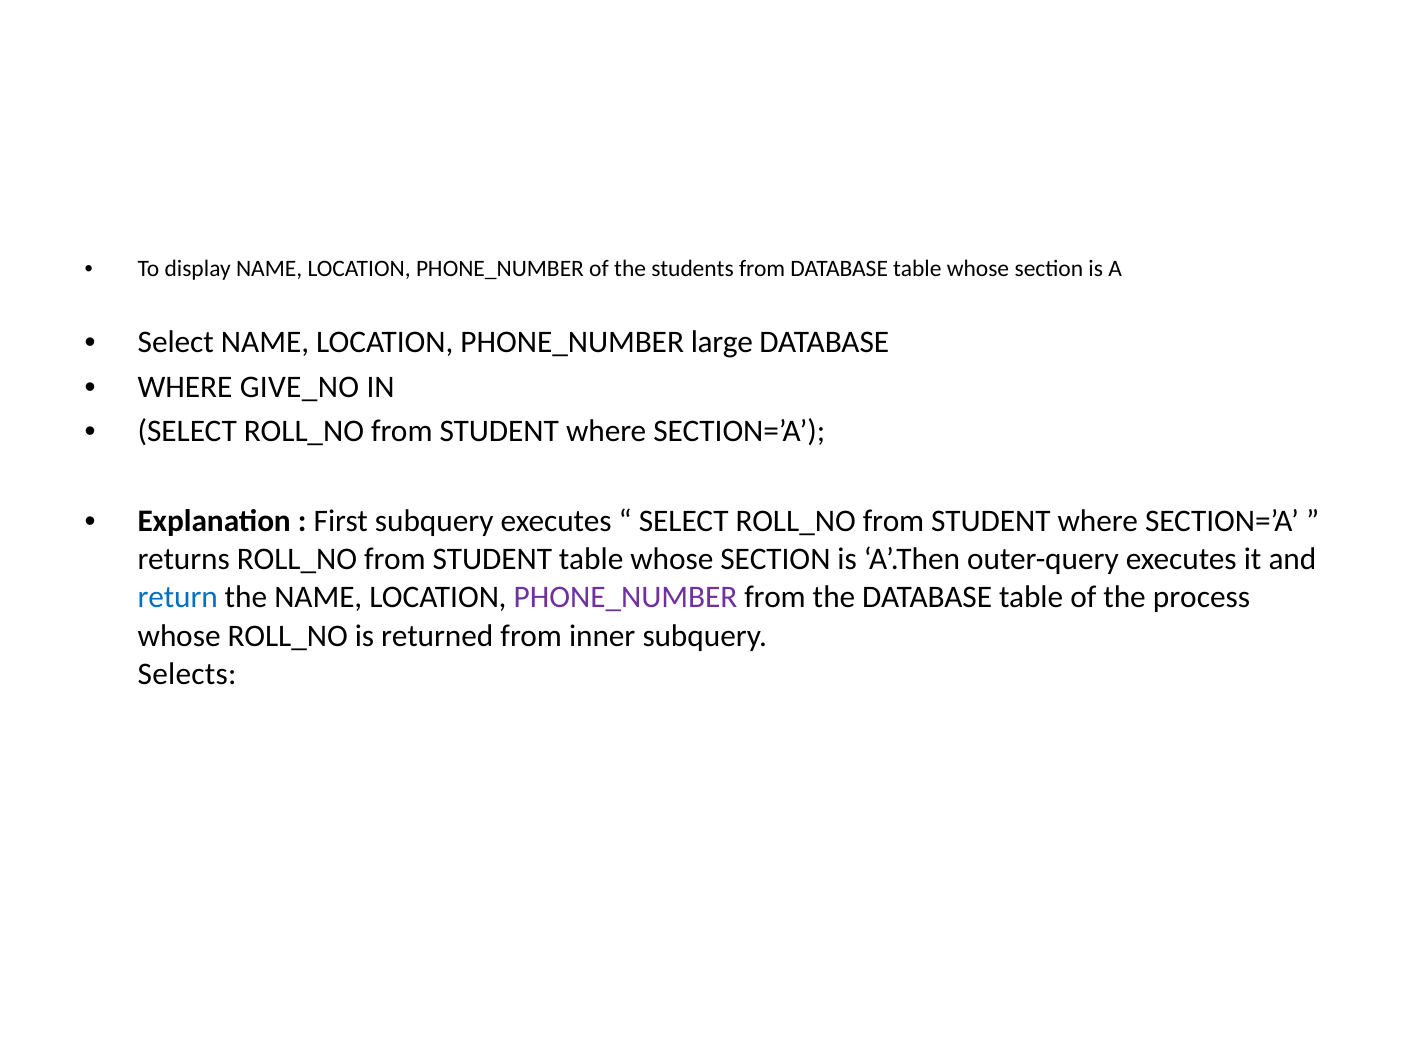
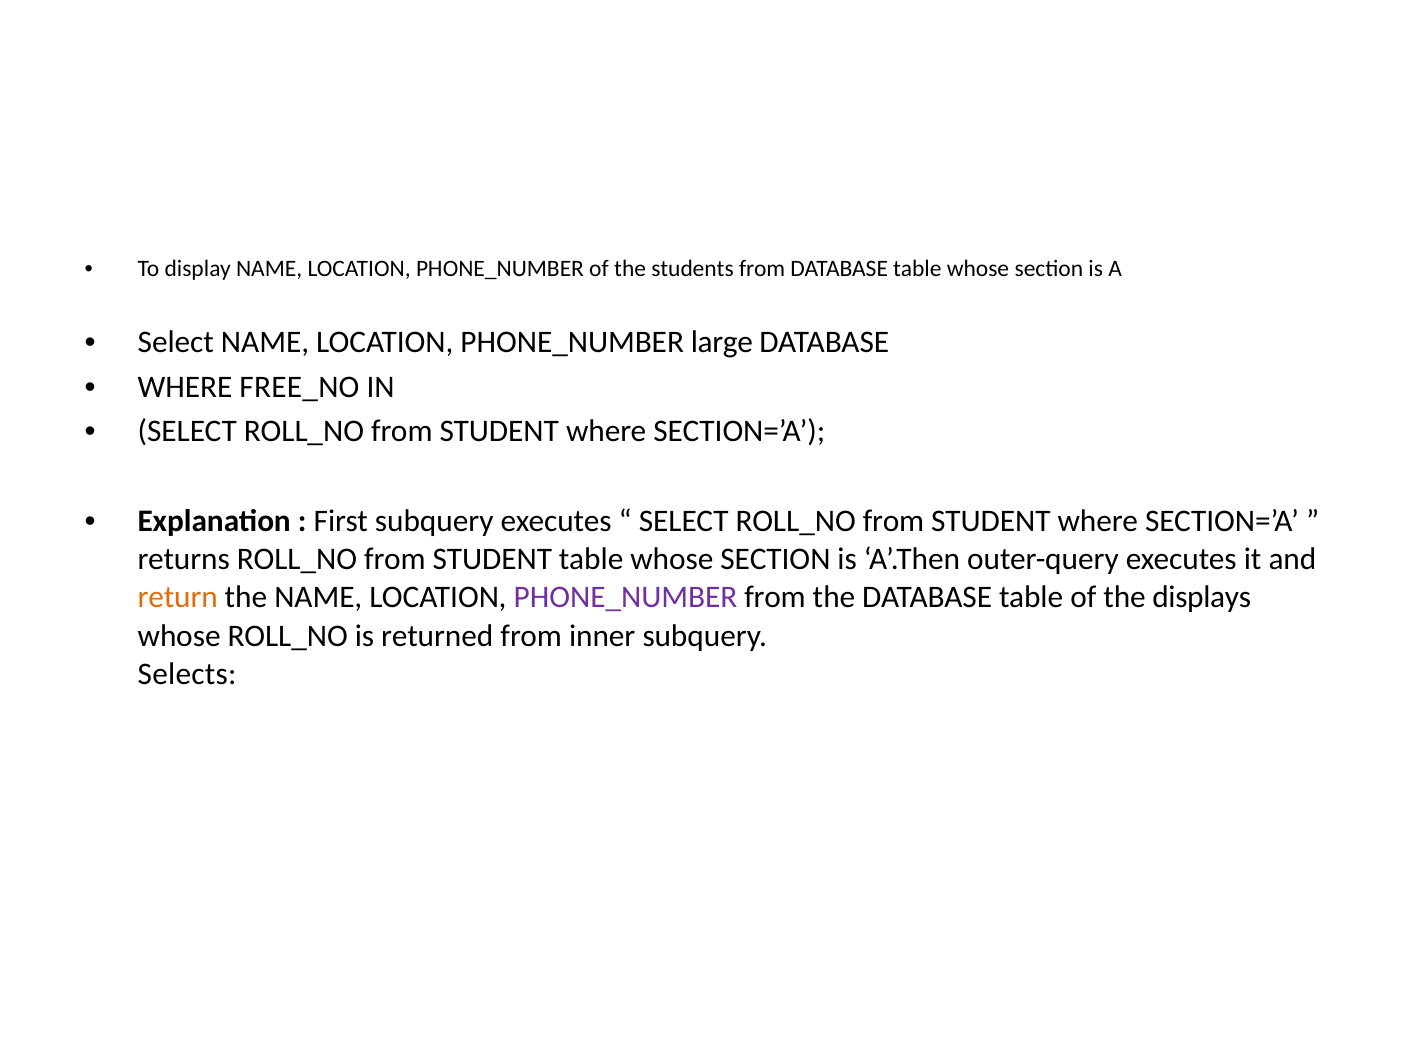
GIVE_NO: GIVE_NO -> FREE_NO (299, 387)
return colour: blue -> orange (178, 597)
process: process -> displays (1202, 597)
